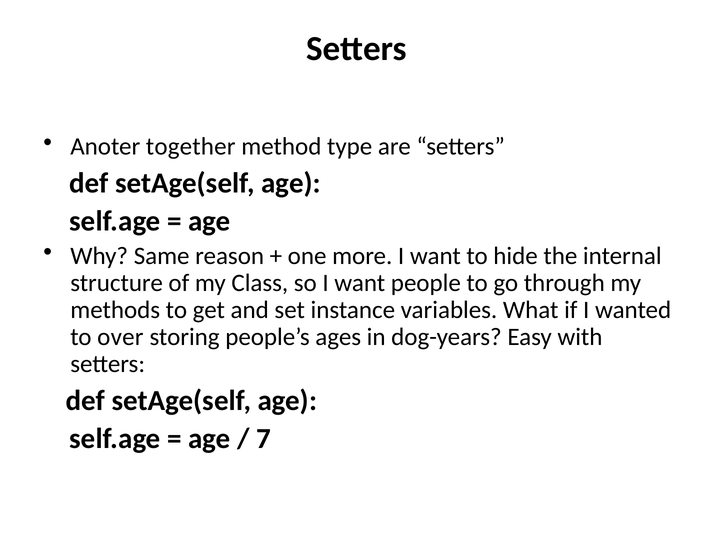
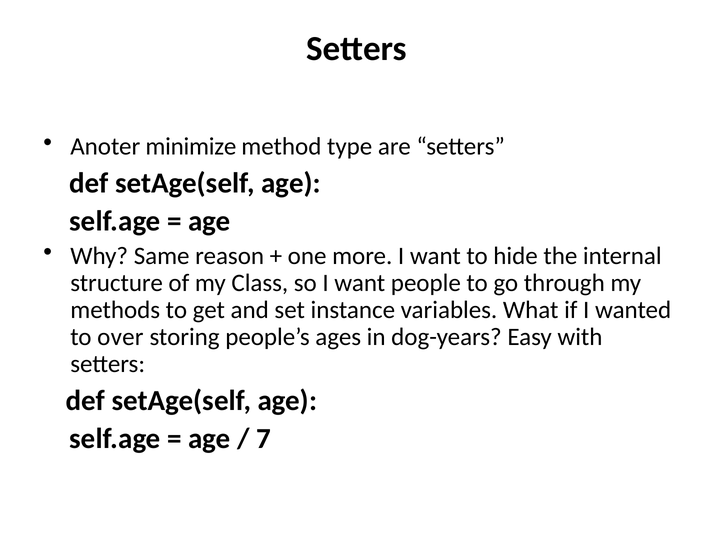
together: together -> minimize (191, 147)
